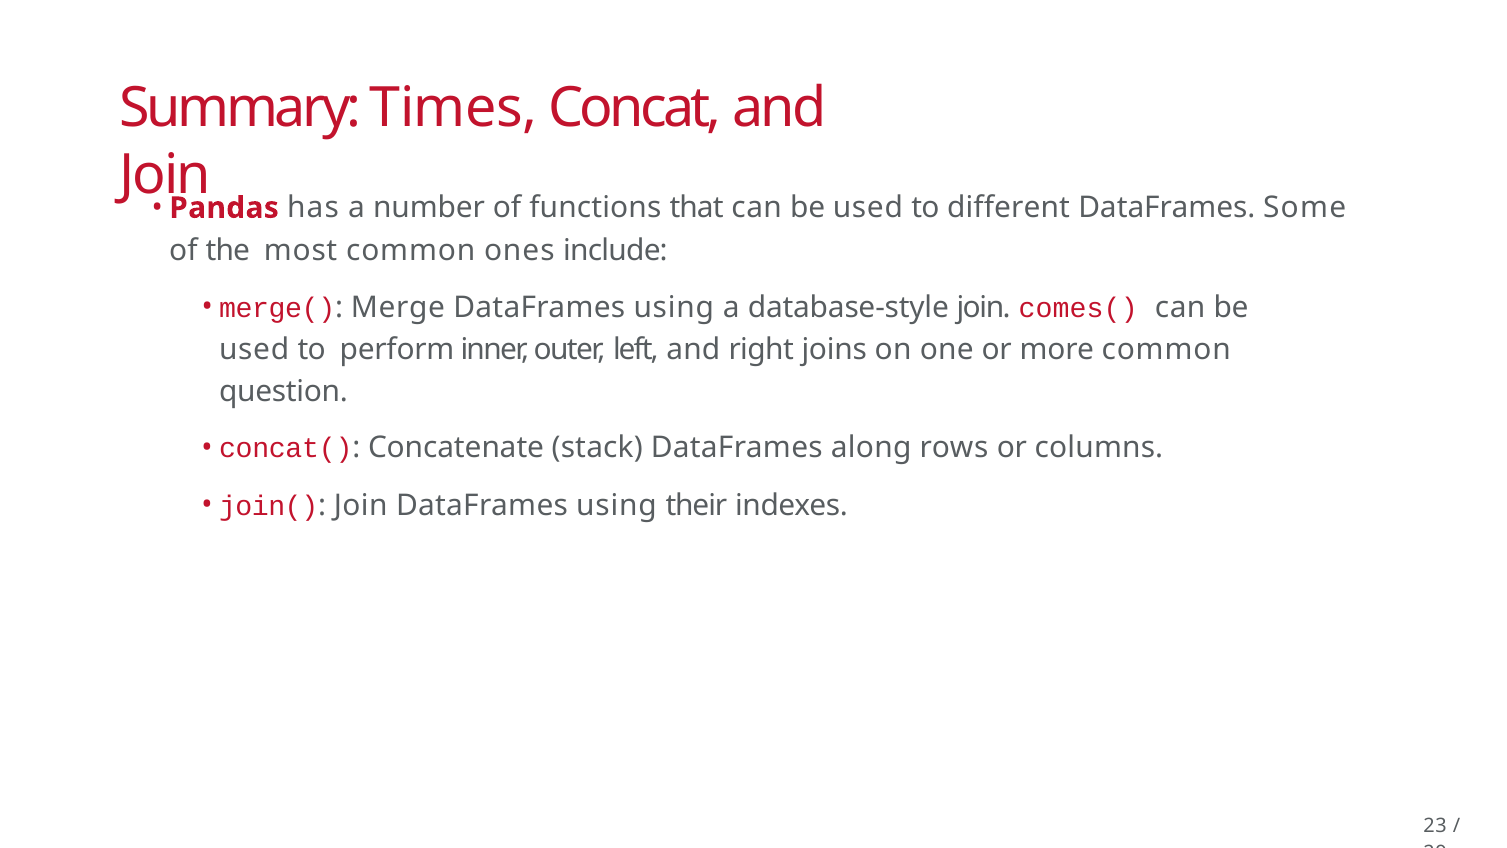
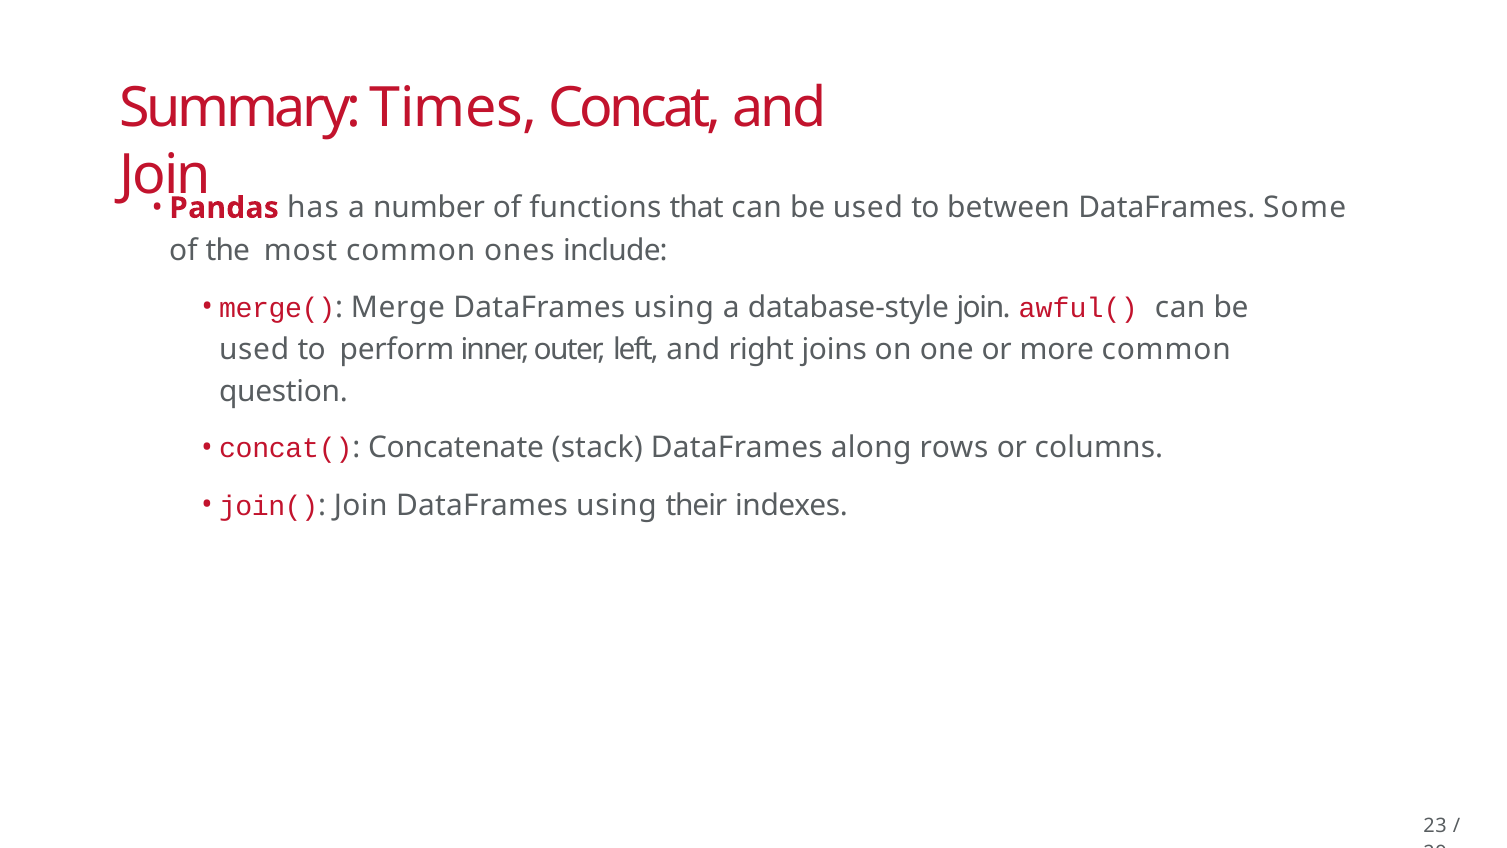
different: different -> between (1009, 208)
comes(: comes( -> awful( (1078, 308)
